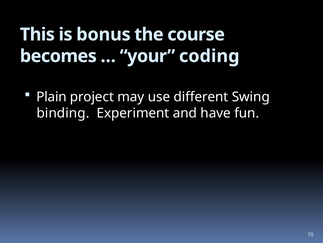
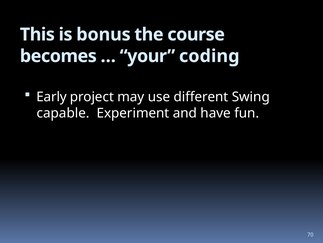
Plain: Plain -> Early (52, 97)
binding: binding -> capable (63, 113)
